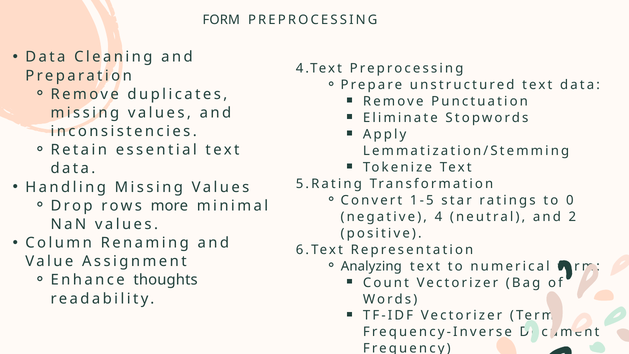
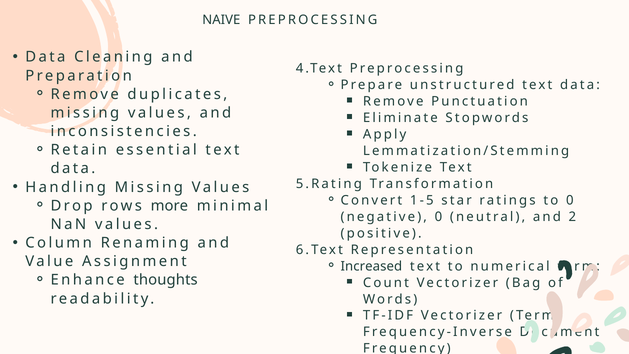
FORM: FORM -> NAIVE (221, 20)
negative 4: 4 -> 0 (438, 217)
Analyzing: Analyzing -> Increased (371, 266)
